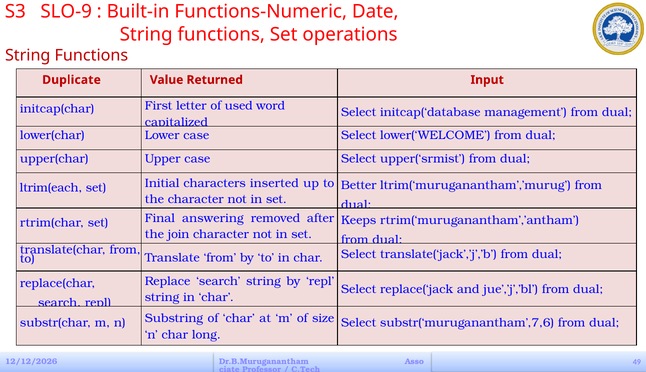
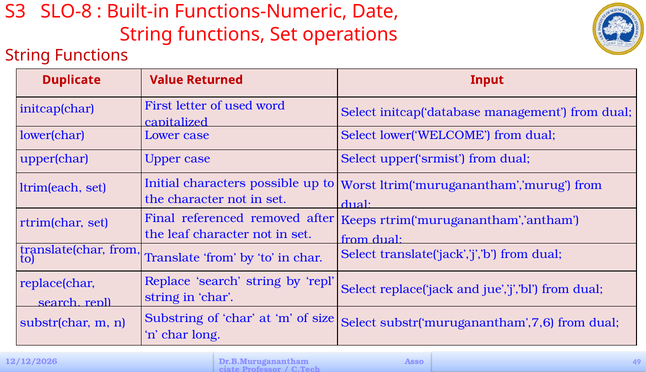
SLO-9: SLO-9 -> SLO-8 (66, 12)
Better: Better -> Worst (359, 185)
inserted: inserted -> possible (274, 183)
answering: answering -> referenced (213, 218)
join: join -> leaf (178, 235)
